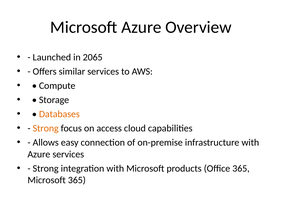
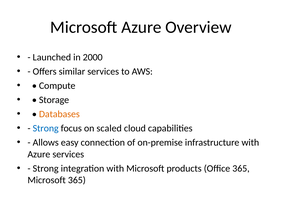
2065: 2065 -> 2000 (93, 57)
Strong colour: orange -> blue (46, 129)
access: access -> scaled (109, 129)
